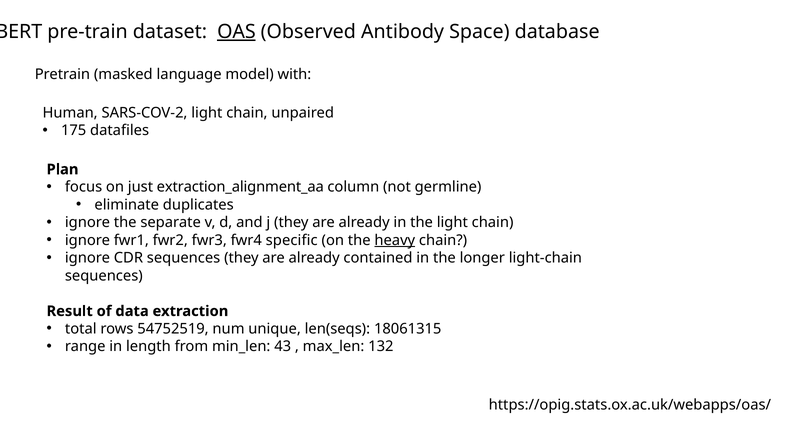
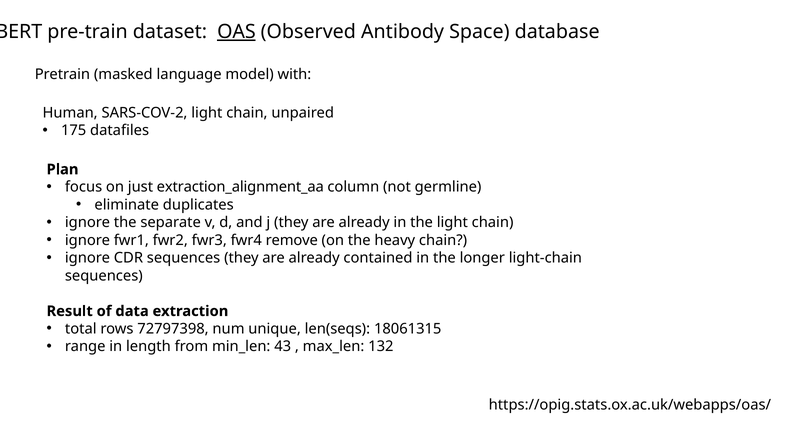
specific: specific -> remove (292, 240)
heavy underline: present -> none (395, 240)
54752519: 54752519 -> 72797398 (173, 329)
